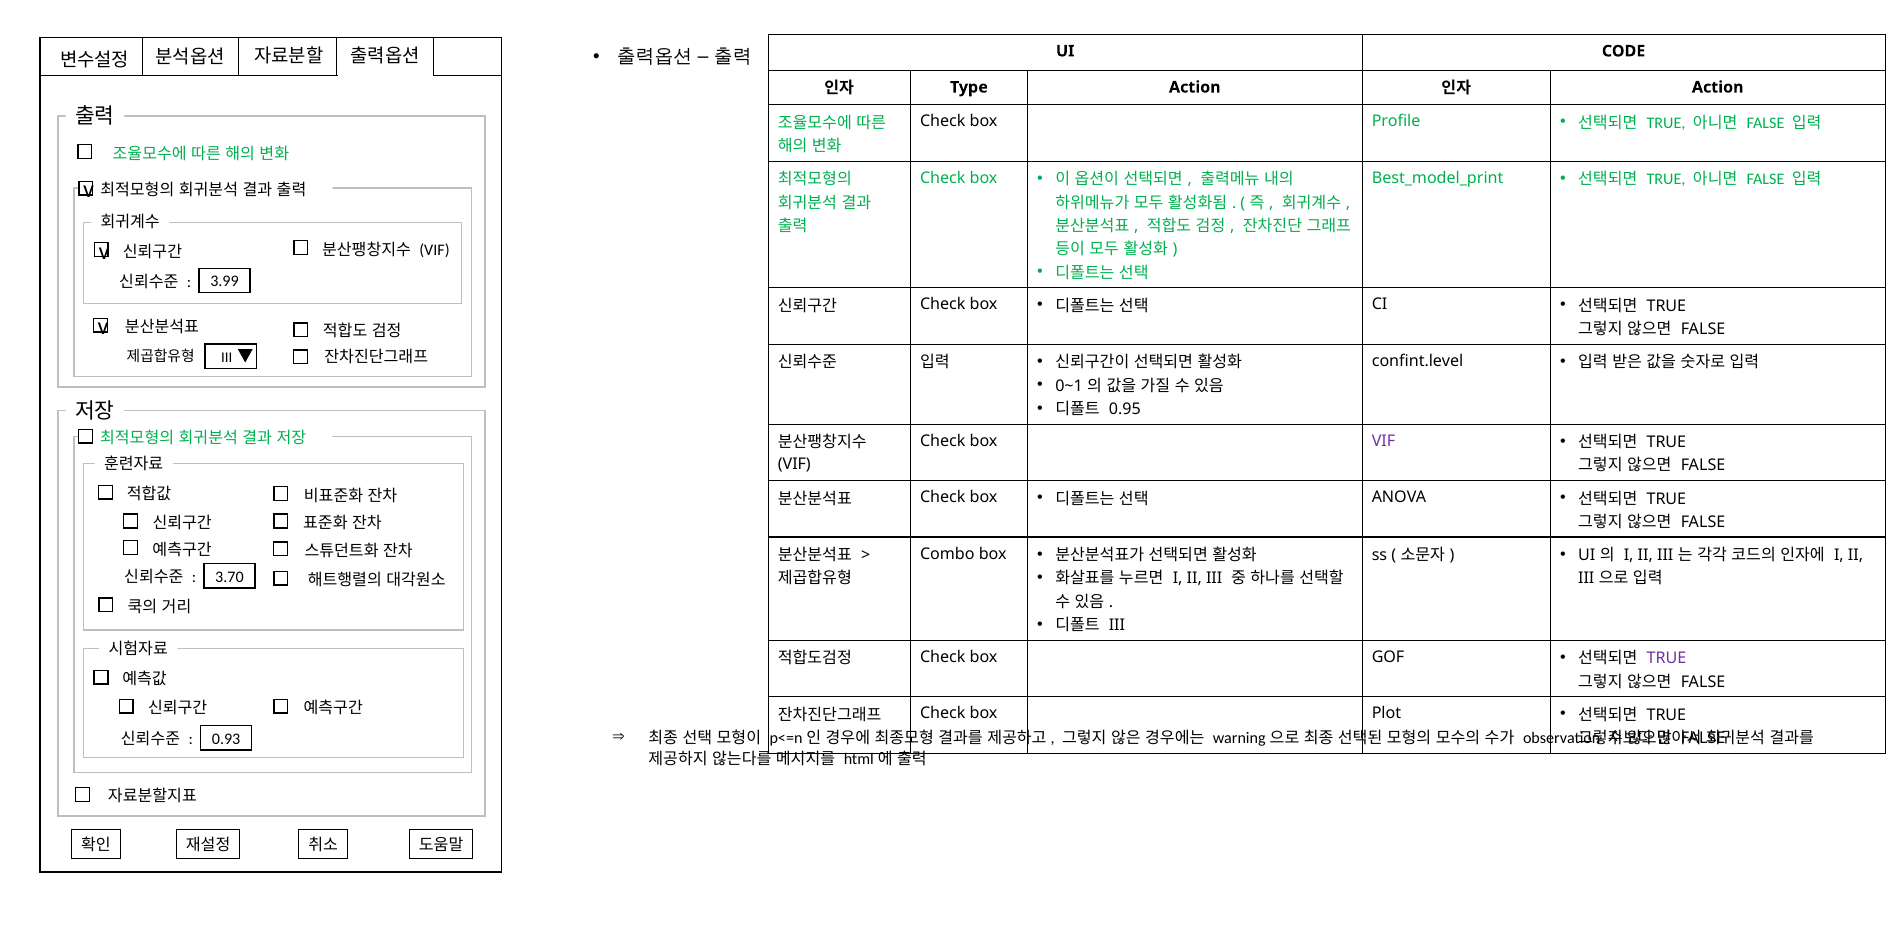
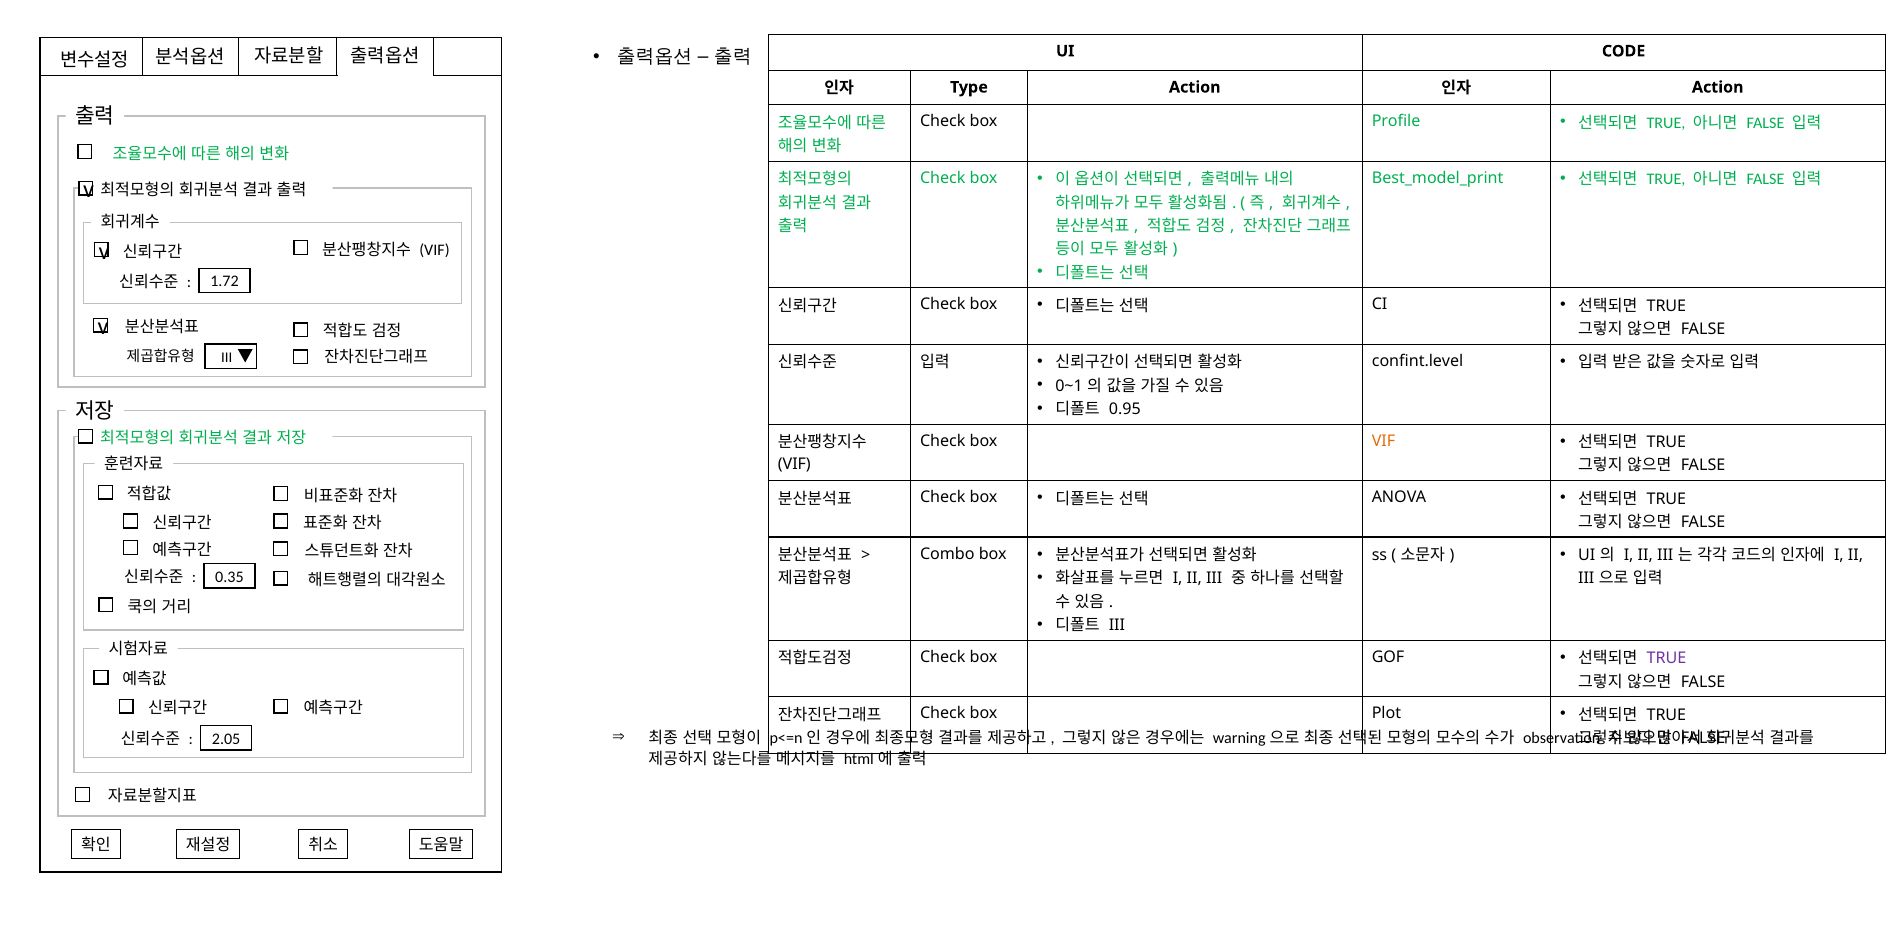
3.99: 3.99 -> 1.72 (224, 282)
VIF colour: purple -> orange (1384, 441)
3.70: 3.70 -> 0.35 (229, 577)
0.93: 0.93 -> 2.05 (226, 739)
